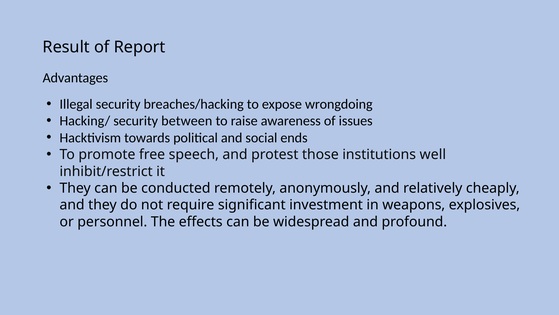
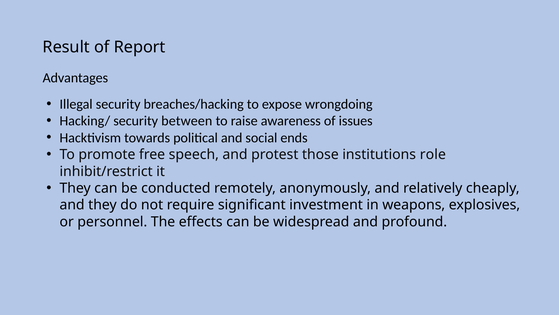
well: well -> role (433, 154)
